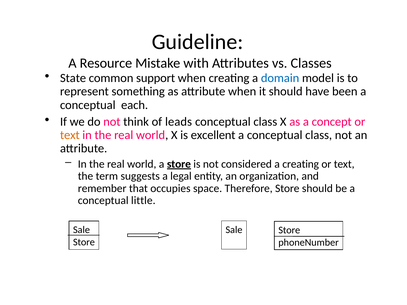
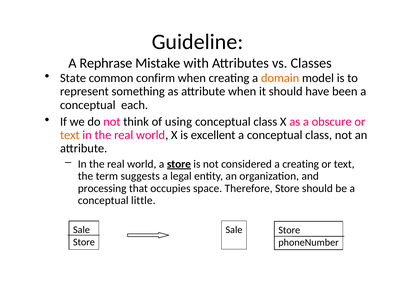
Resource: Resource -> Rephrase (106, 63)
support: support -> confirm (156, 78)
domain colour: blue -> orange (280, 78)
leads: leads -> using (179, 122)
concept: concept -> obscure (332, 122)
remember: remember -> processing (102, 189)
